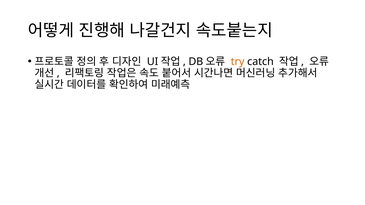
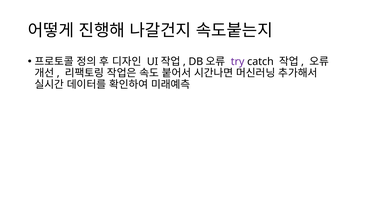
try colour: orange -> purple (238, 62)
